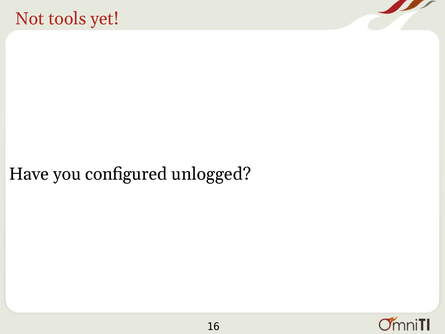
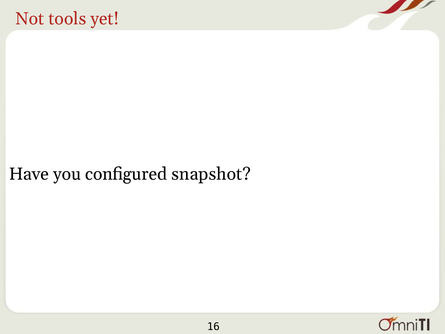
unlogged: unlogged -> snapshot (211, 174)
